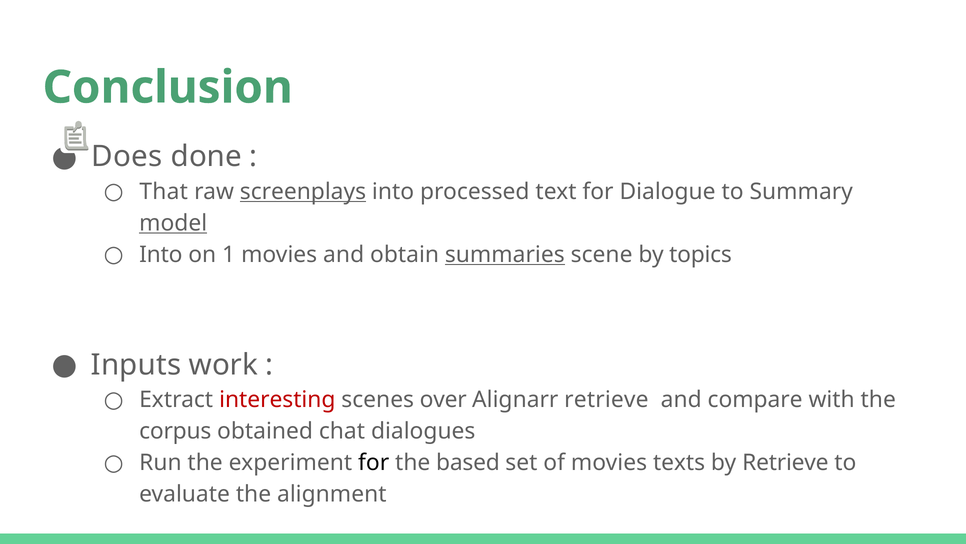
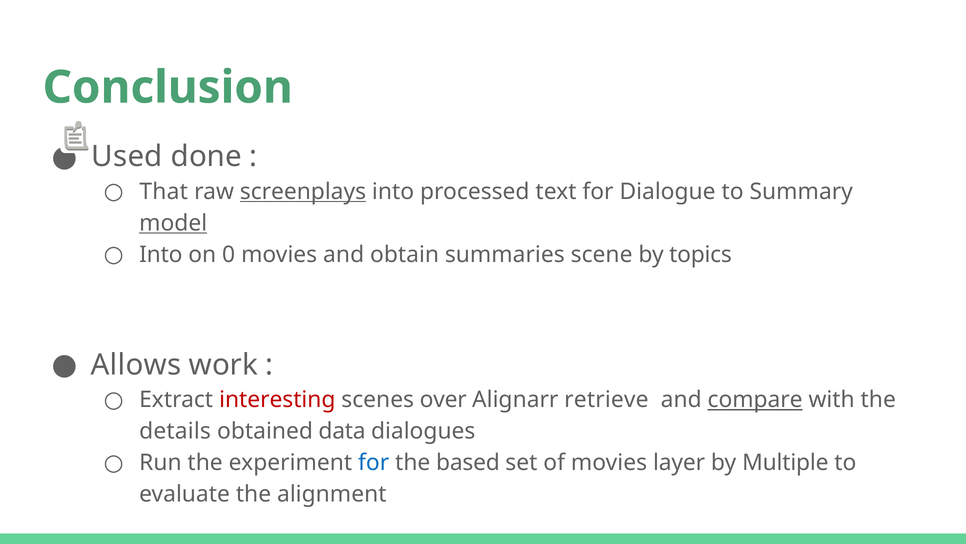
Does: Does -> Used (127, 156)
1: 1 -> 0 (229, 254)
summaries underline: present -> none (505, 254)
Inputs: Inputs -> Allows (136, 364)
compare underline: none -> present (755, 399)
corpus: corpus -> details (175, 431)
chat: chat -> data (342, 431)
for colour: black -> blue (374, 462)
texts: texts -> layer (679, 462)
by Retrieve: Retrieve -> Multiple (785, 462)
